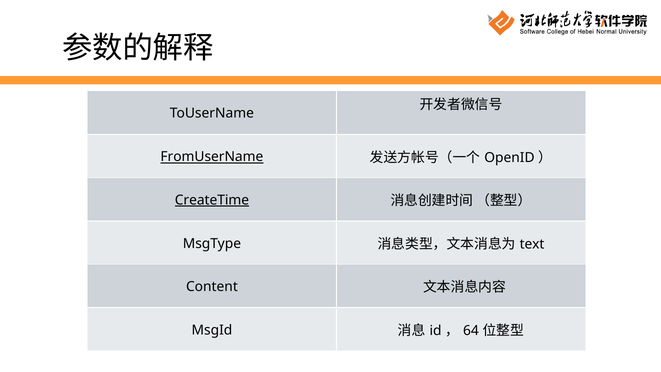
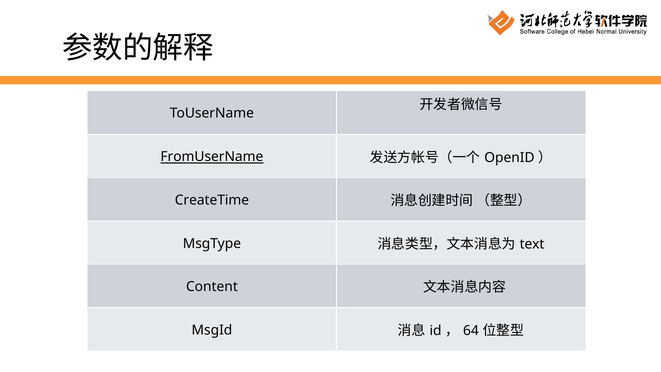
CreateTime underline: present -> none (212, 200)
